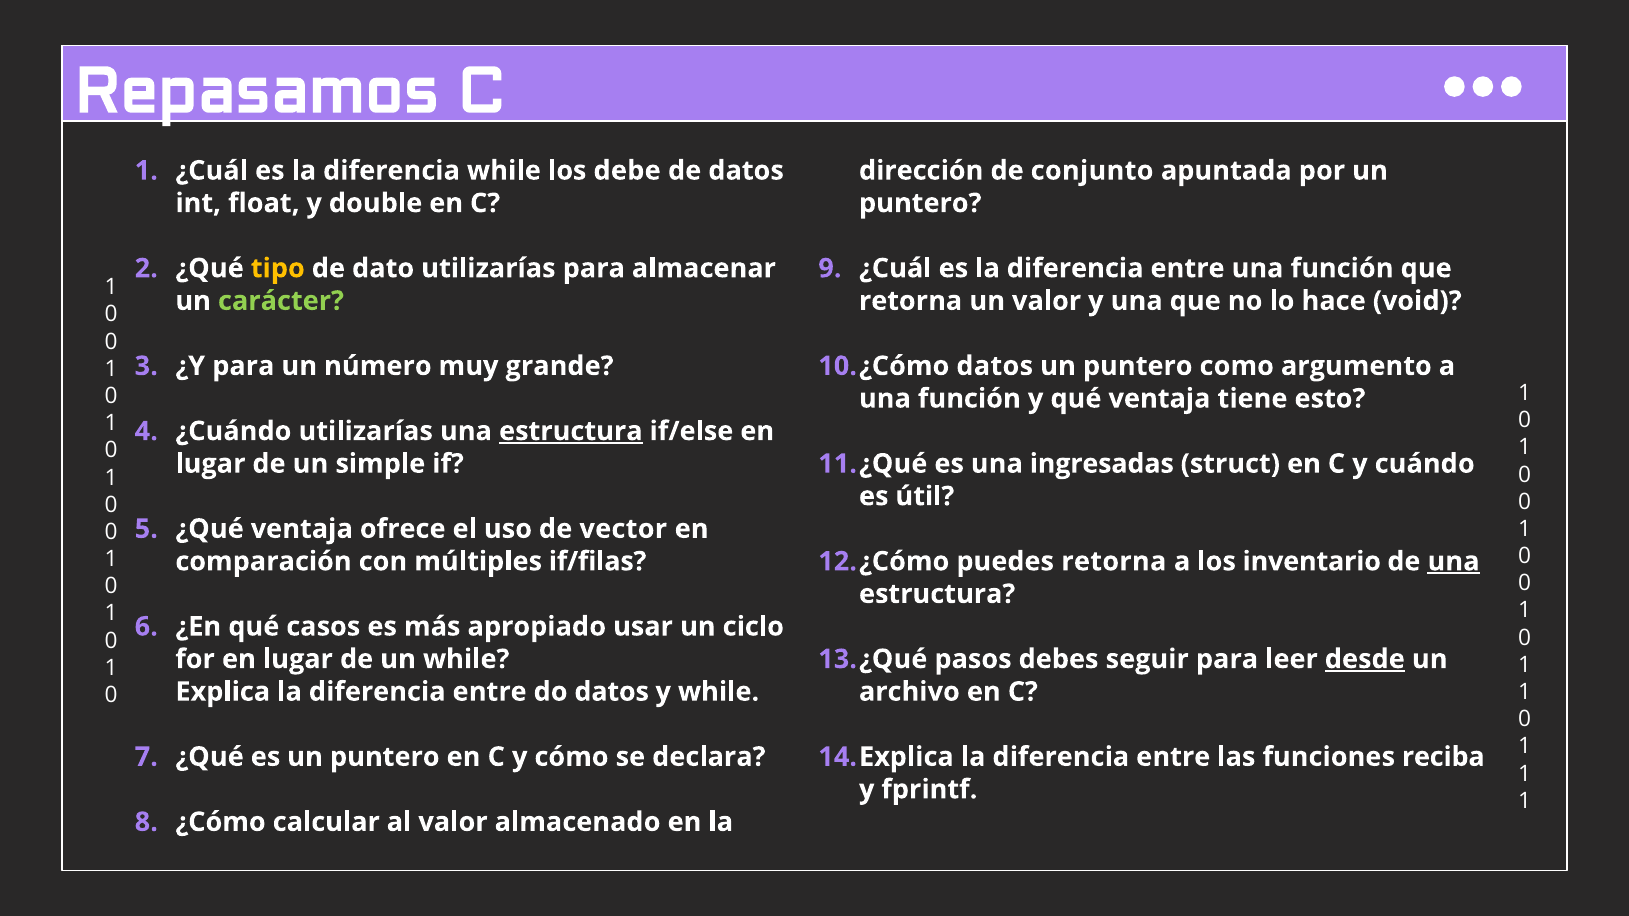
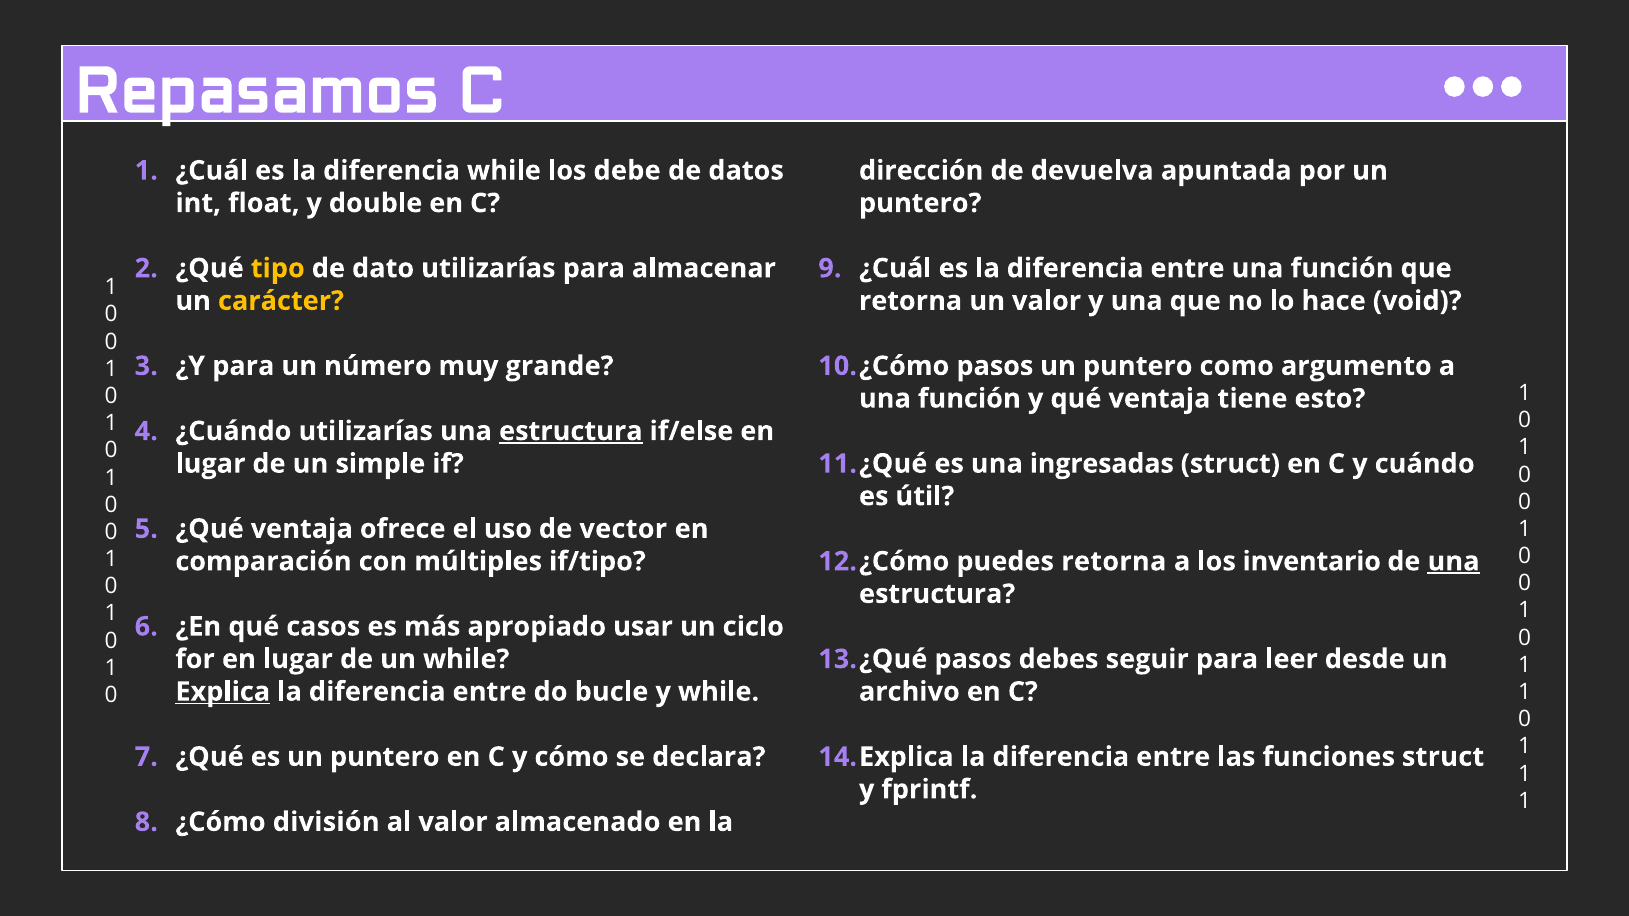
conjunto: conjunto -> devuelva (1092, 171)
carácter colour: light green -> yellow (281, 301)
datos: datos -> pasos (995, 366)
if/filas: if/filas -> if/tipo (597, 562)
desde underline: present -> none (1365, 659)
Explica underline: none -> present (223, 692)
do datos: datos -> bucle (611, 692)
funciones reciba: reciba -> struct (1443, 757)
calcular: calcular -> división (326, 822)
